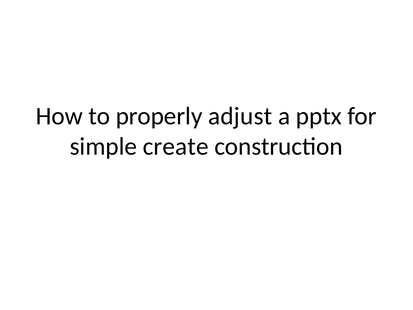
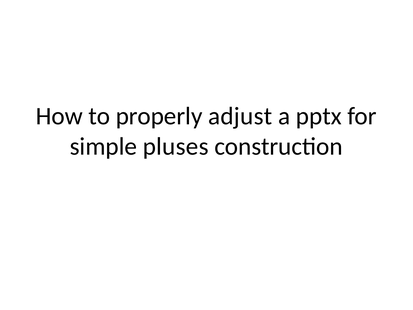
create: create -> pluses (176, 146)
